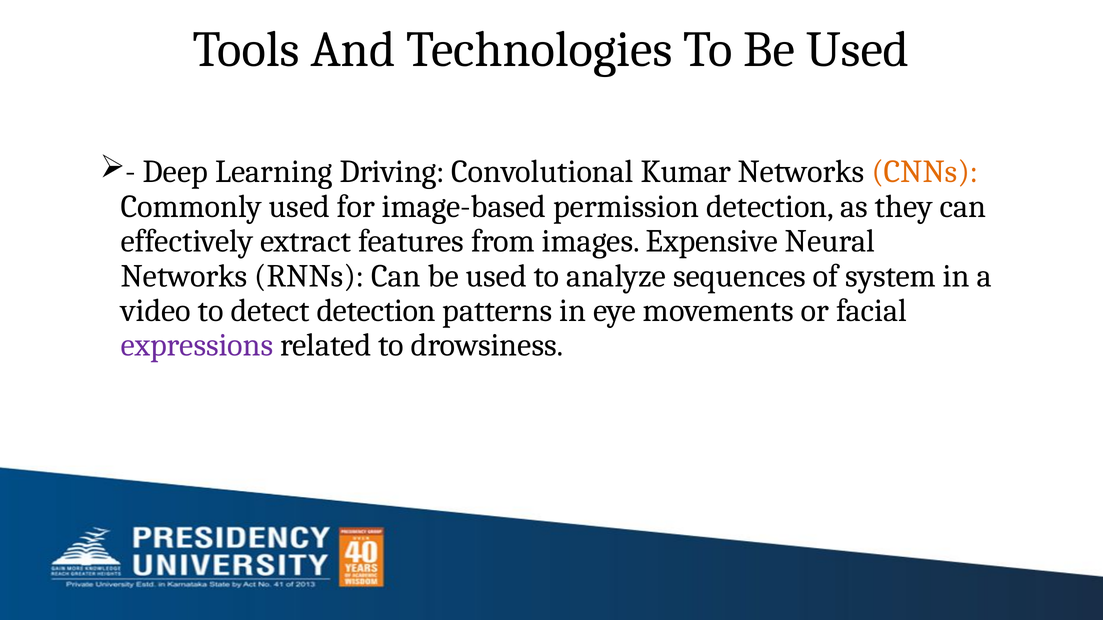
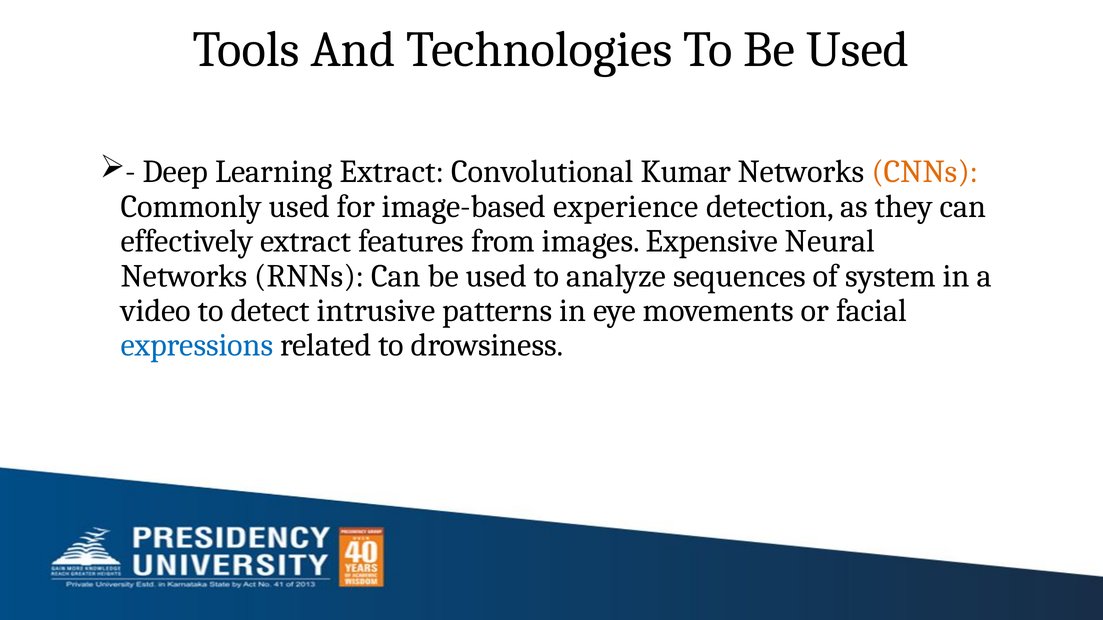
Learning Driving: Driving -> Extract (392, 172)
permission: permission -> experience (626, 207)
detect detection: detection -> intrusive (376, 311)
expressions colour: purple -> blue (197, 346)
